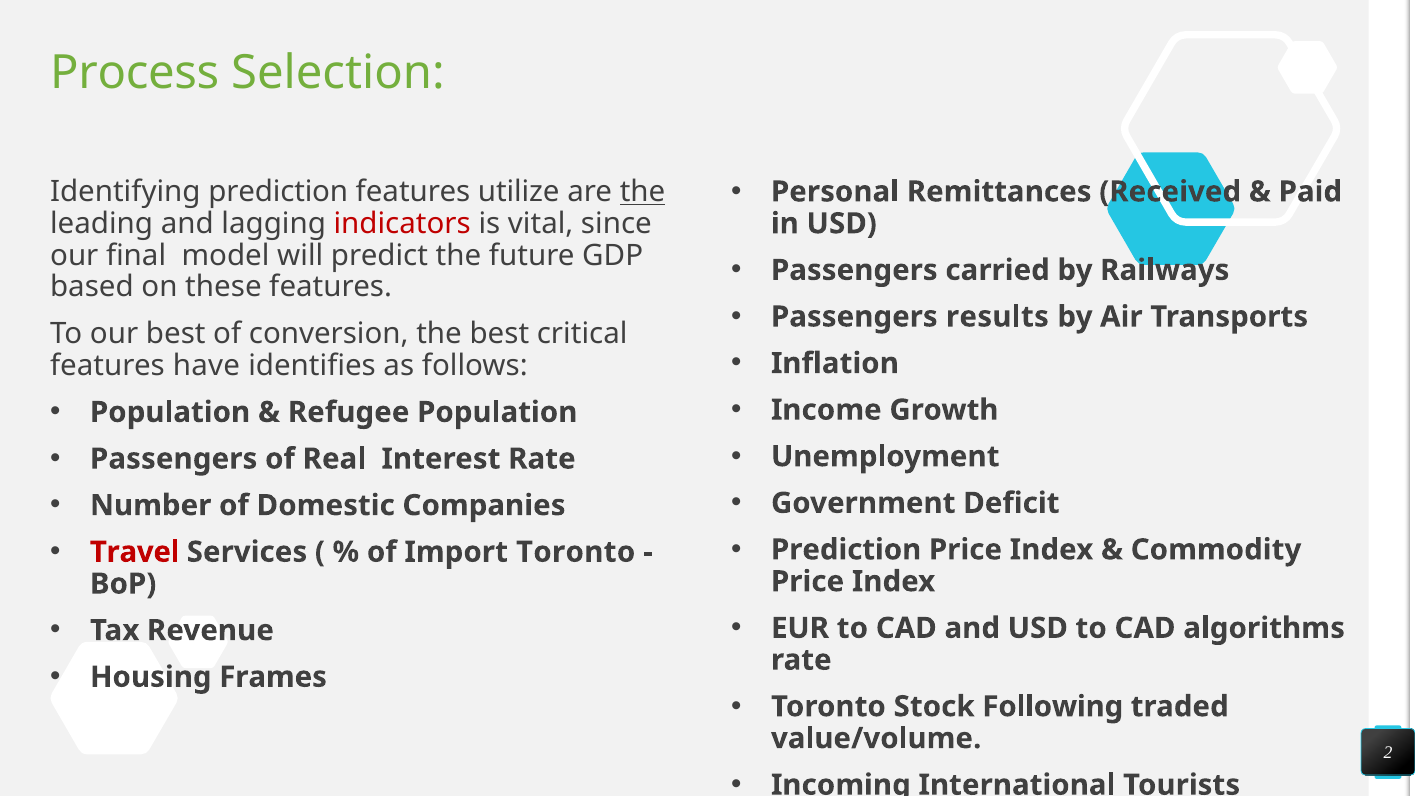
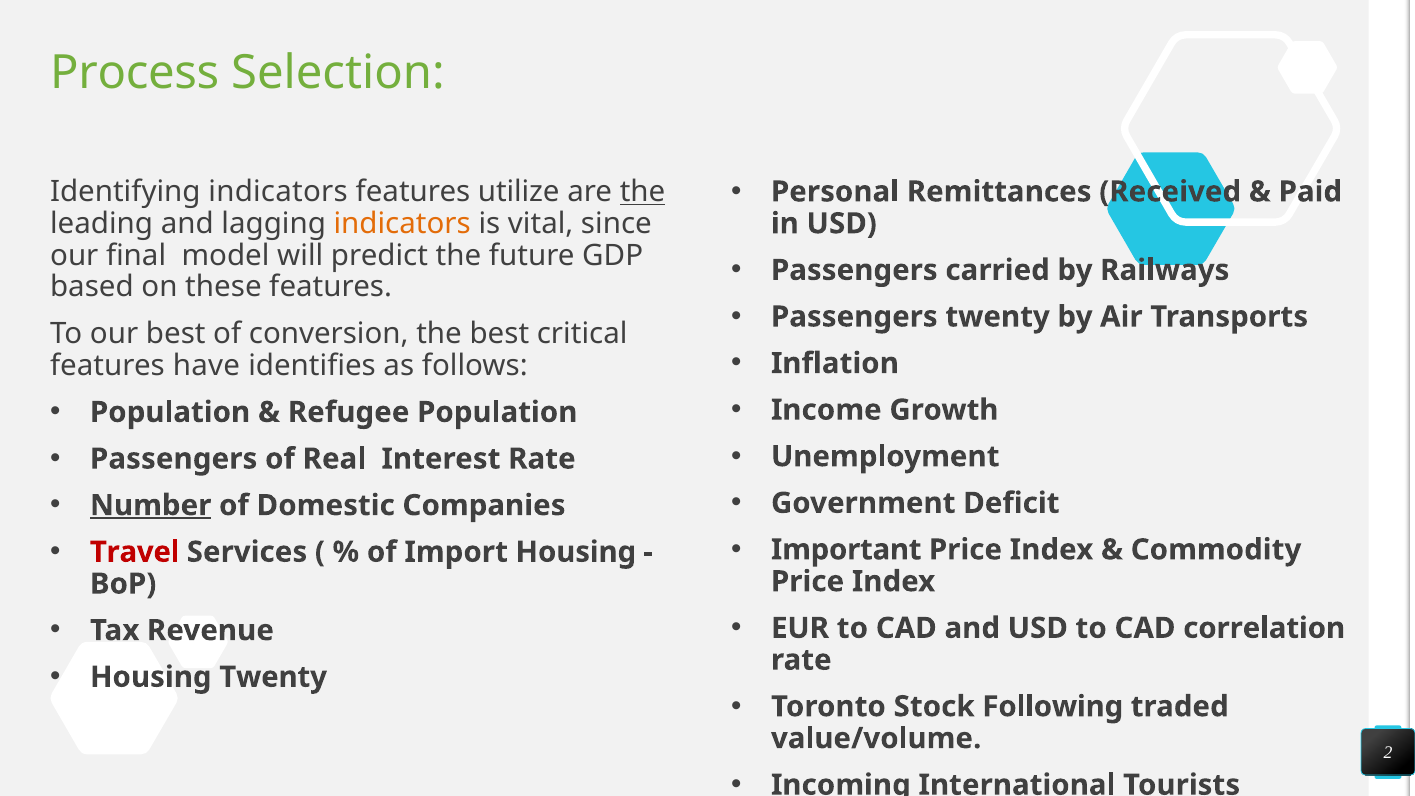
Identifying prediction: prediction -> indicators (278, 192)
indicators colour: red -> orange (402, 224)
Passengers results: results -> twenty (998, 317)
Number underline: none -> present (151, 505)
Prediction: Prediction -> Important (846, 550)
Import Toronto: Toronto -> Housing (576, 552)
algorithms: algorithms -> correlation (1264, 628)
Housing Frames: Frames -> Twenty (273, 677)
